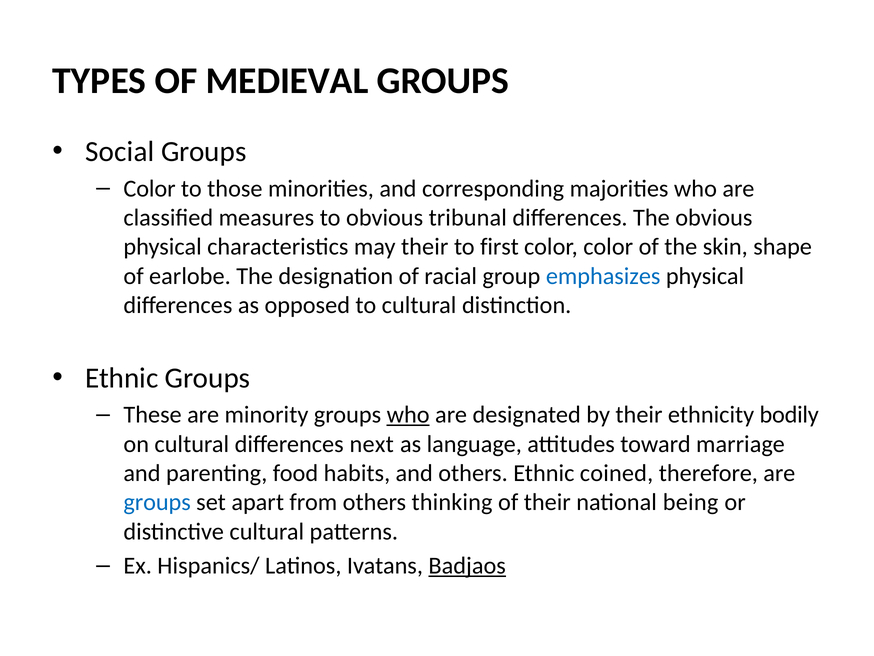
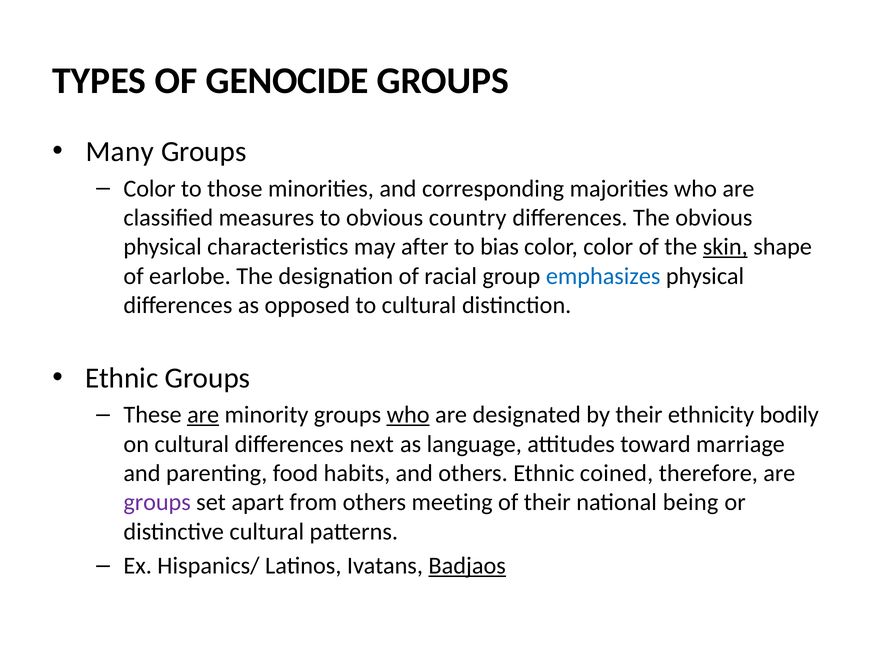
MEDIEVAL: MEDIEVAL -> GENOCIDE (287, 81)
Social: Social -> Many (120, 152)
tribunal: tribunal -> country (468, 218)
may their: their -> after (425, 247)
first: first -> bias (500, 247)
skin underline: none -> present (725, 247)
are underline: none -> present (203, 414)
groups colour: blue -> purple (157, 502)
thinking: thinking -> meeting (452, 502)
